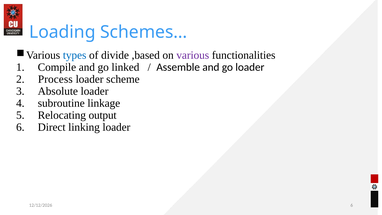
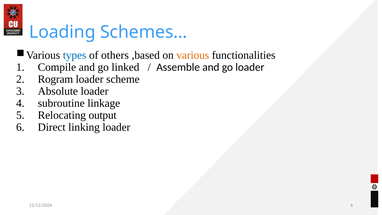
divide: divide -> others (115, 55)
various colour: purple -> orange (193, 55)
Process: Process -> Rogram (55, 79)
